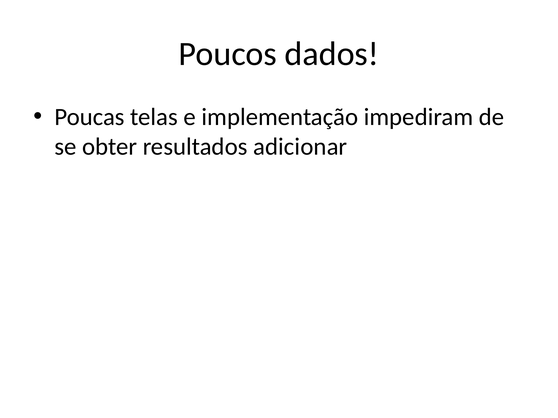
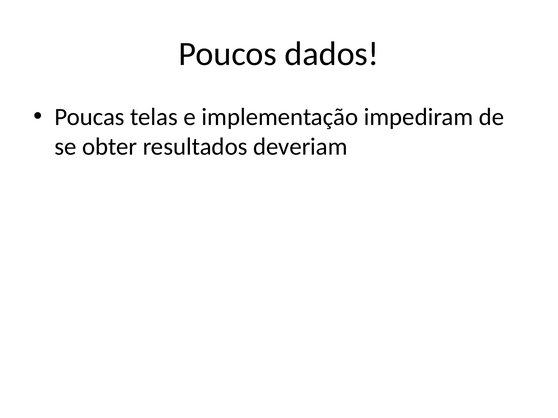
adicionar: adicionar -> deveriam (300, 147)
